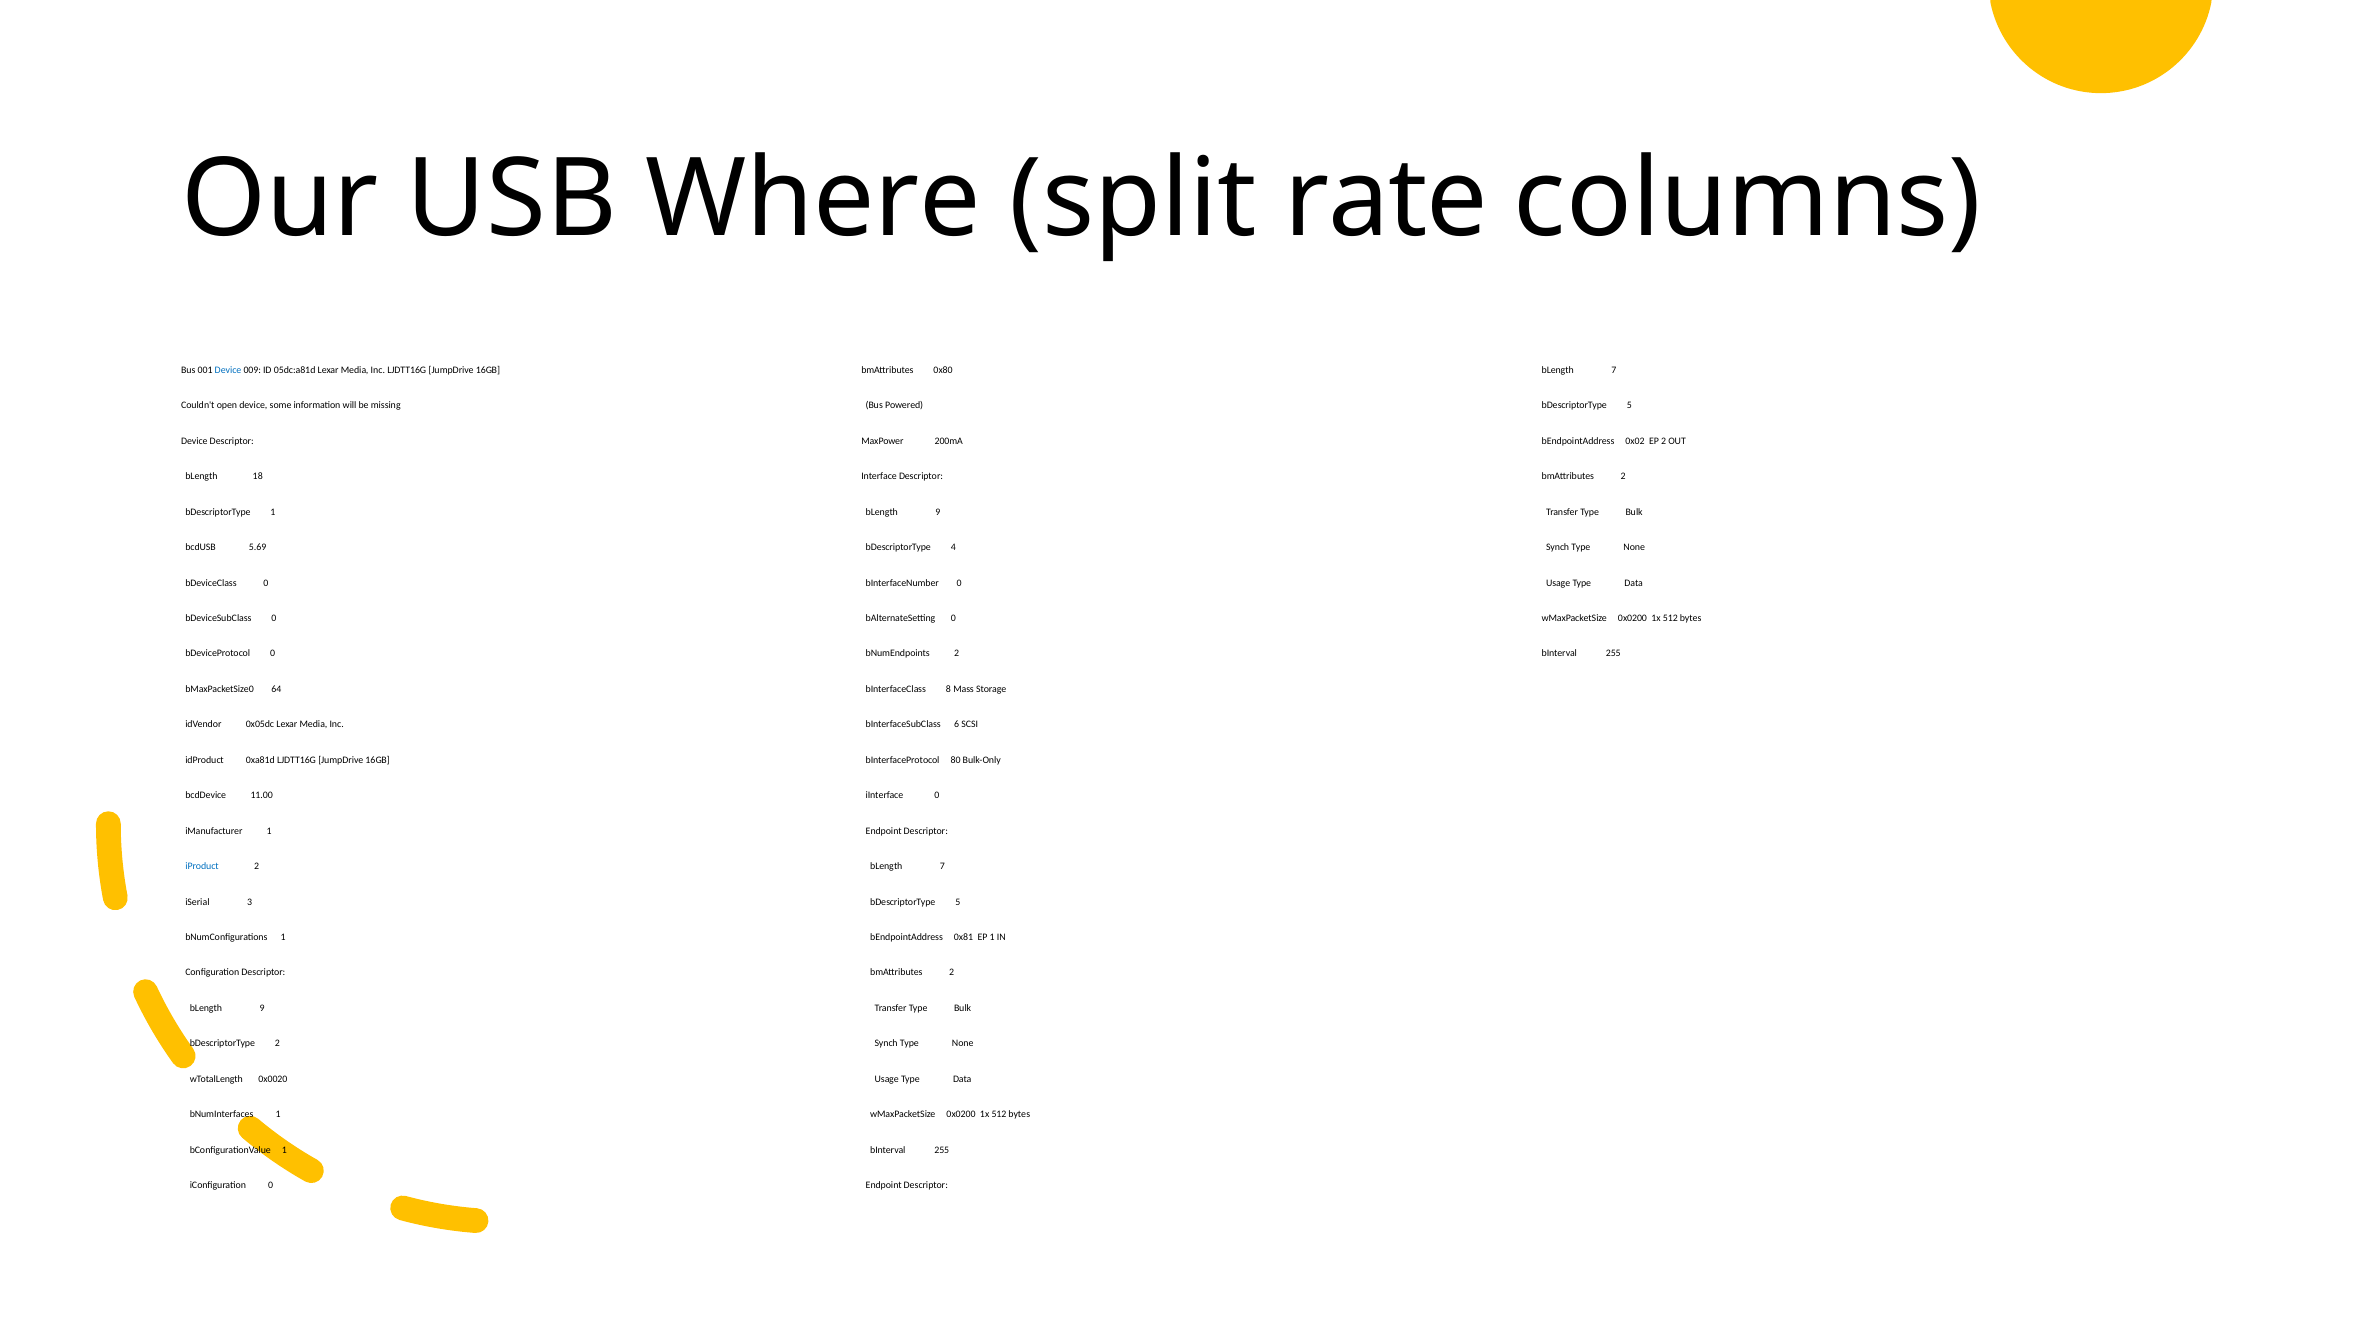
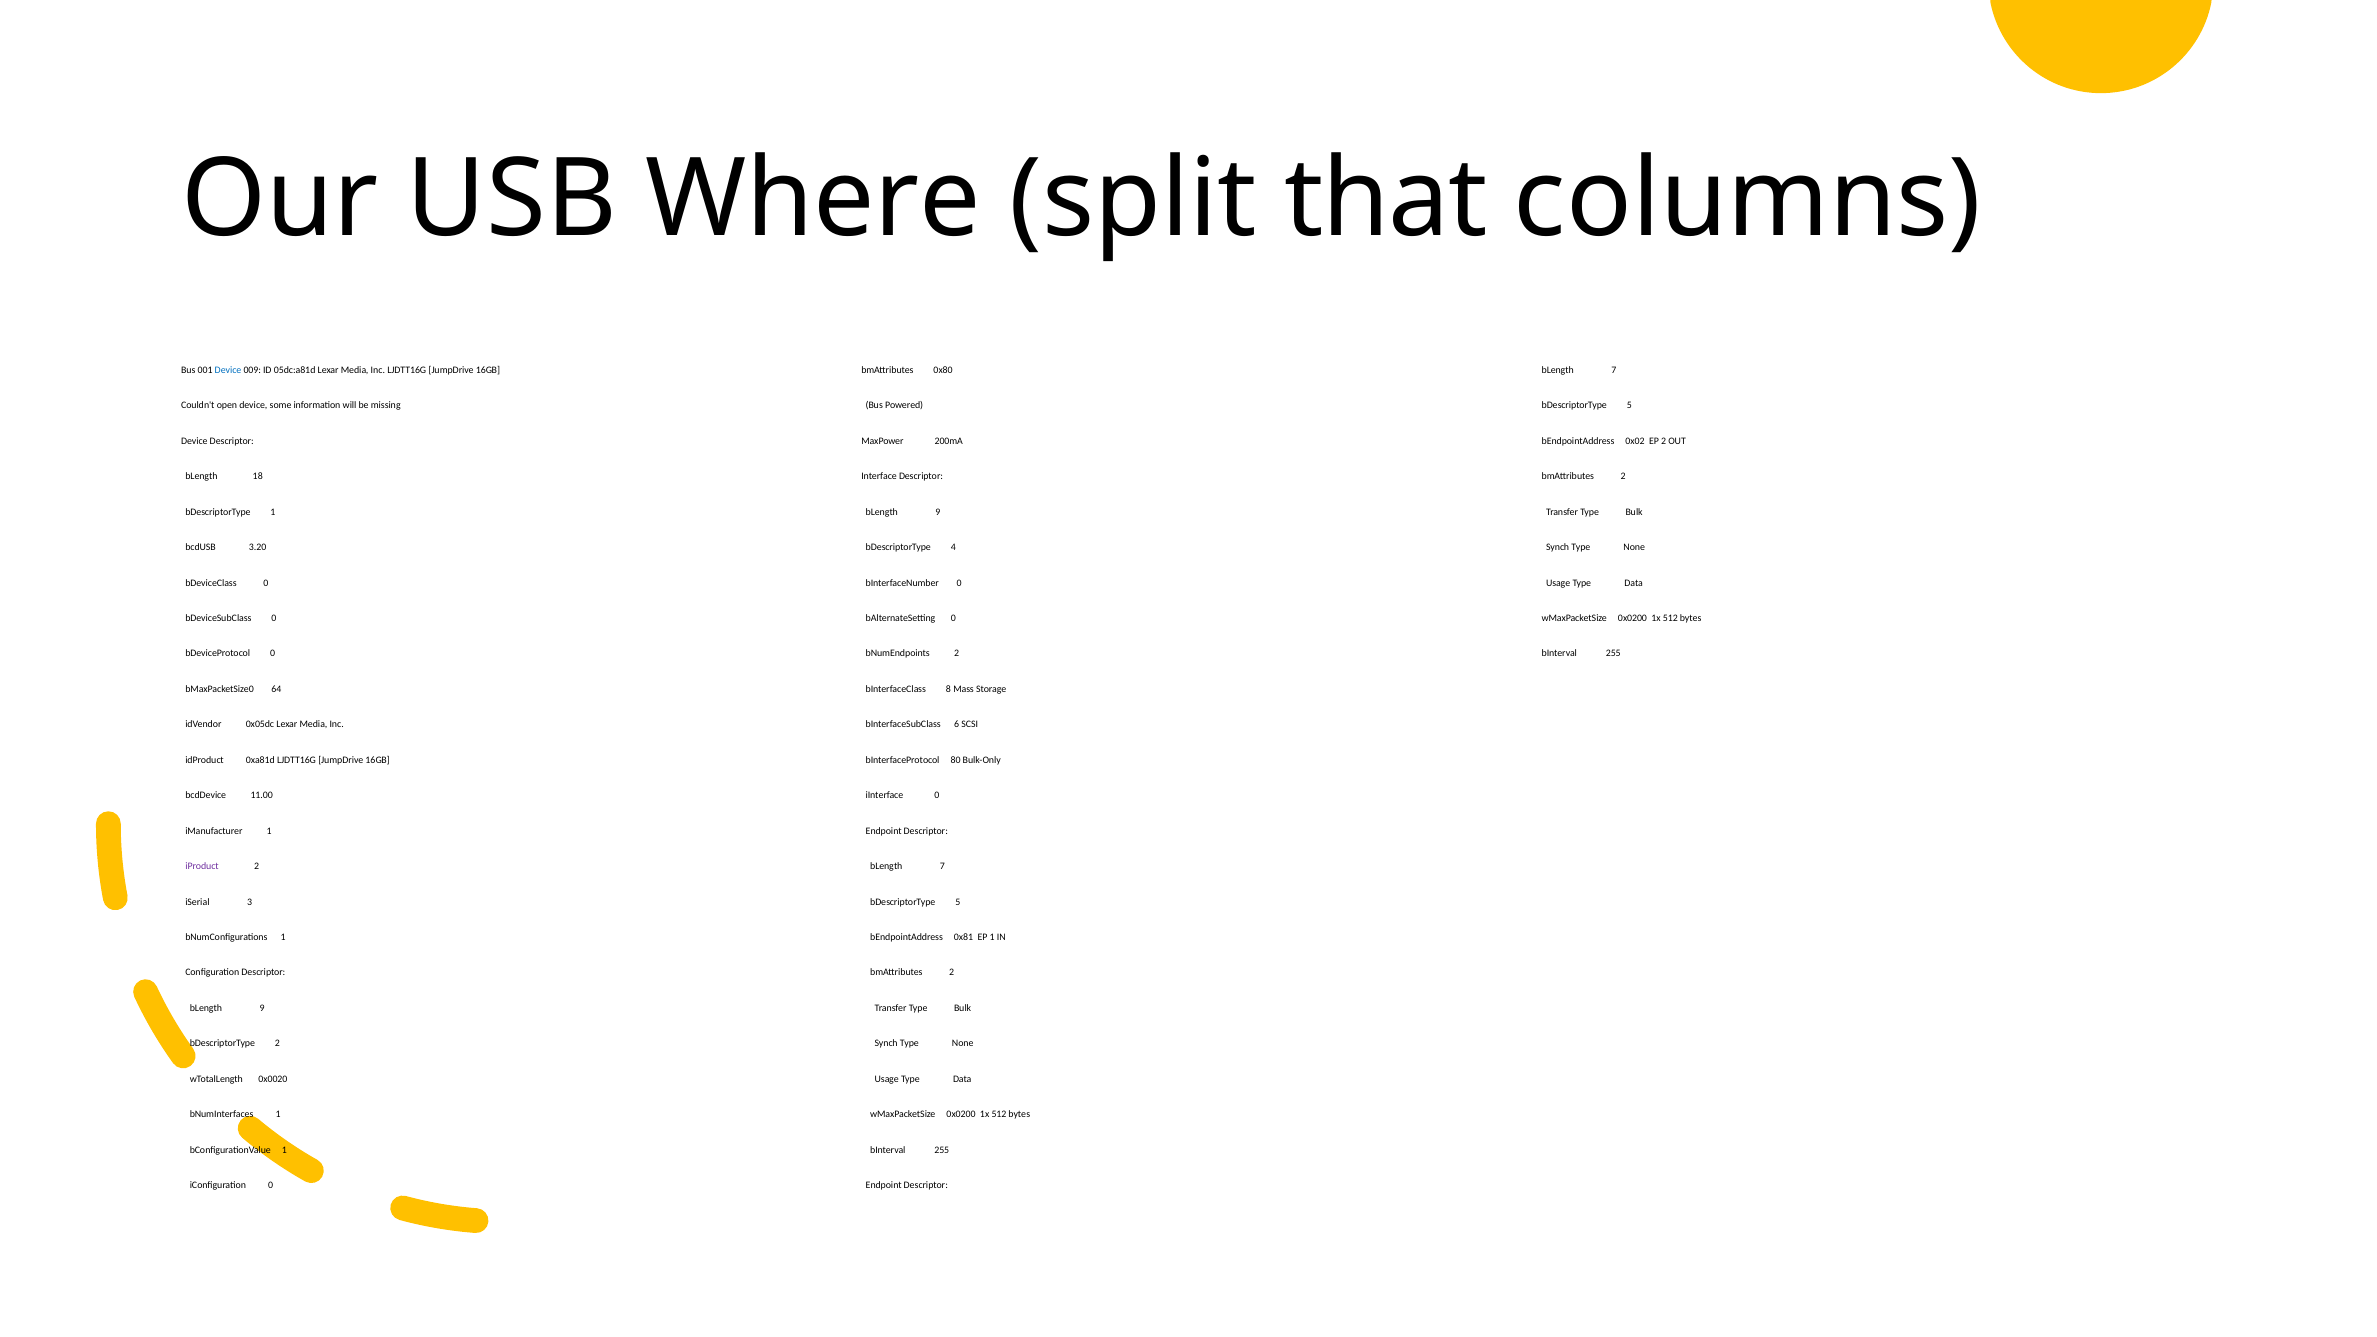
rate: rate -> that (1386, 200)
5.69: 5.69 -> 3.20 (258, 547)
iProduct colour: blue -> purple (202, 866)
